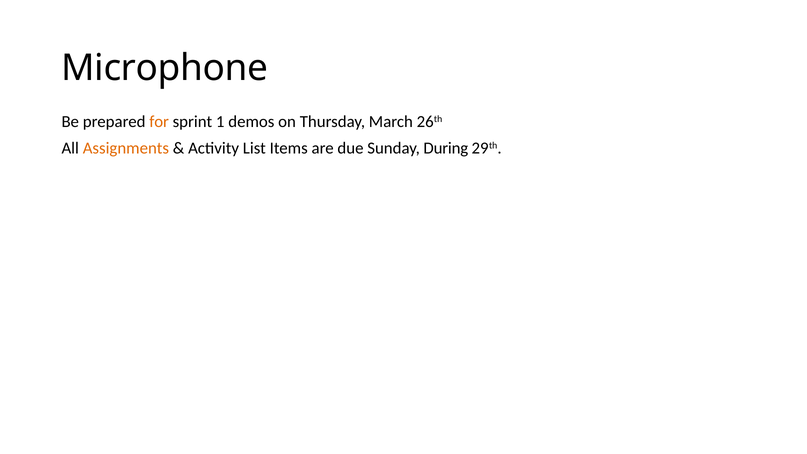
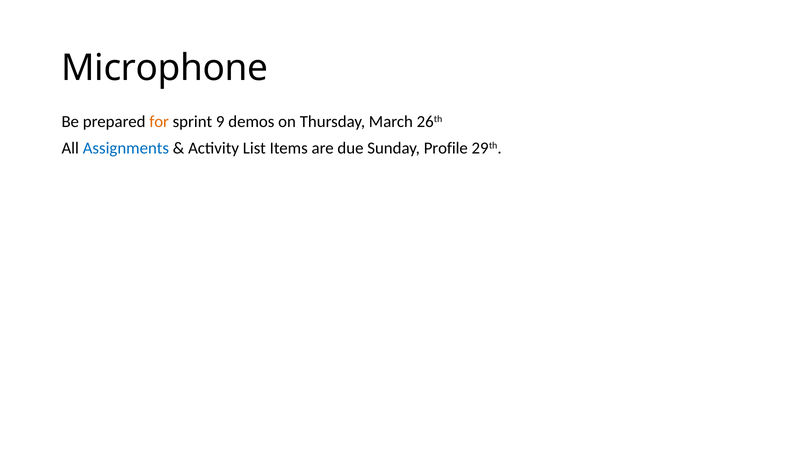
1: 1 -> 9 (220, 122)
Assignments colour: orange -> blue (126, 148)
During: During -> Profile (446, 148)
